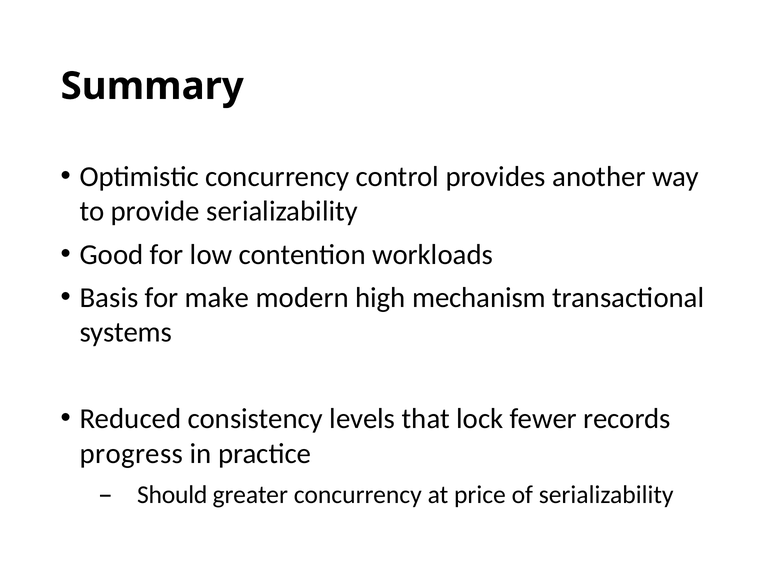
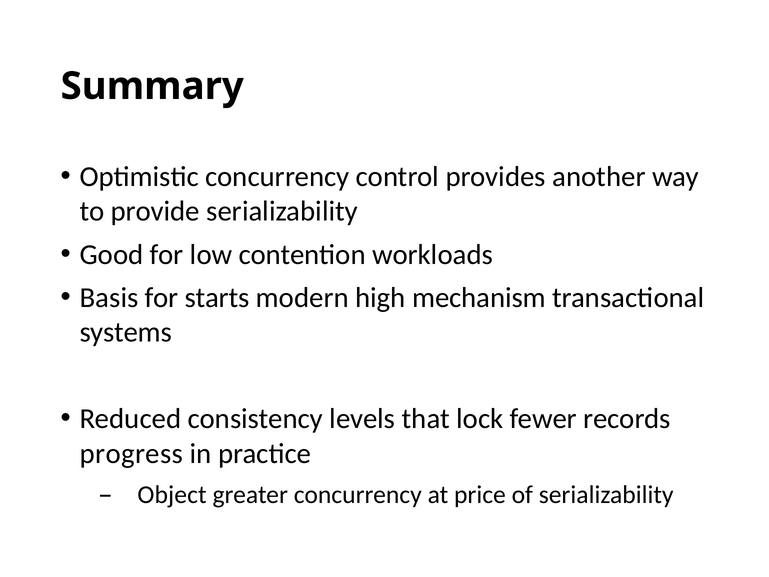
make: make -> starts (217, 298)
Should: Should -> Object (172, 494)
